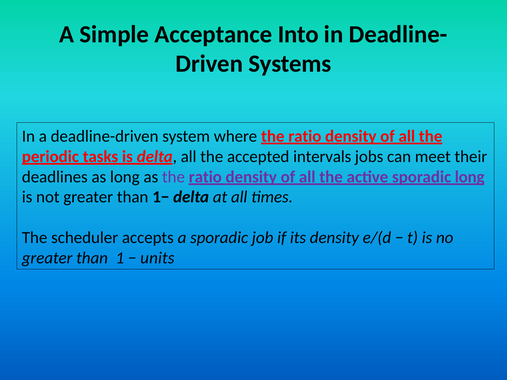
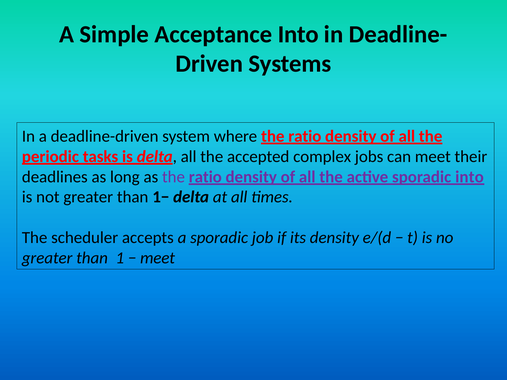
intervals: intervals -> complex (322, 157)
sporadic long: long -> into (469, 177)
units: units -> meet (158, 258)
